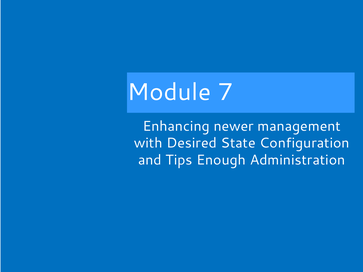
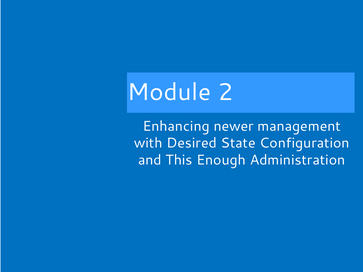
7: 7 -> 2 (225, 92)
Tips: Tips -> This (179, 160)
